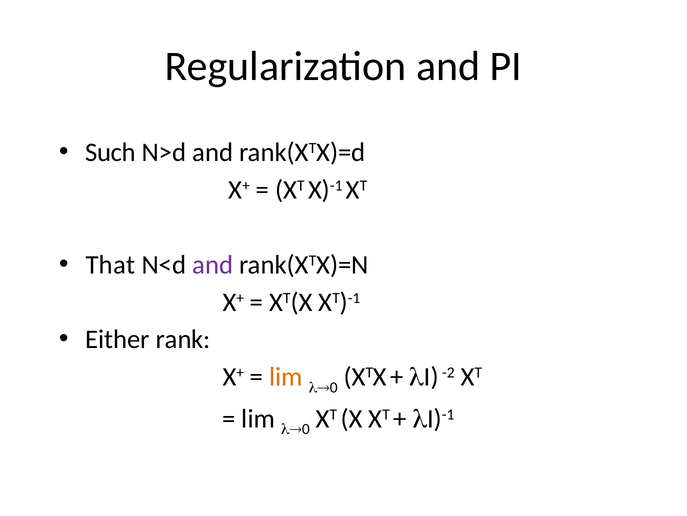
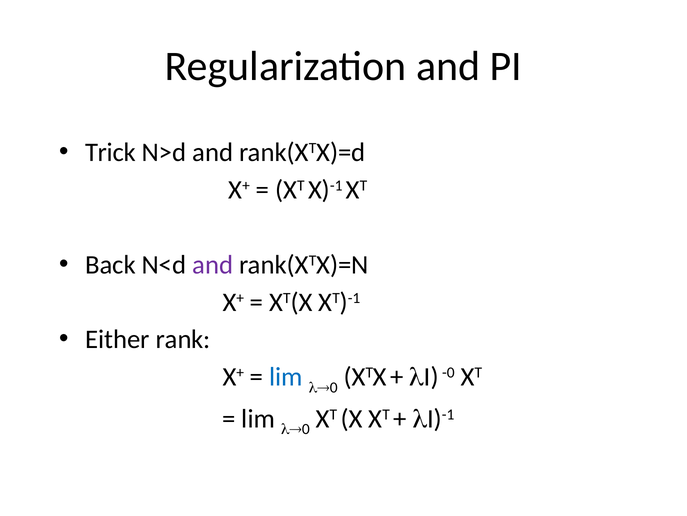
Such: Such -> Trick (111, 152)
That: That -> Back (110, 264)
lim colour: orange -> blue (286, 376)
-2: -2 -> -0 (448, 372)
